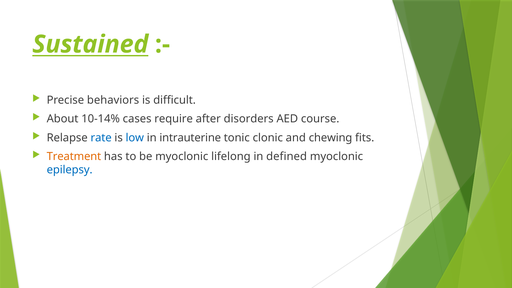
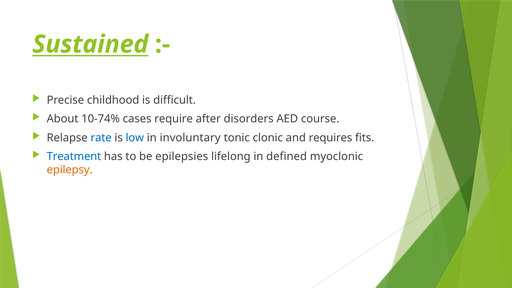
behaviors: behaviors -> childhood (113, 100)
10-14%: 10-14% -> 10-74% (101, 119)
intrauterine: intrauterine -> involuntary (190, 138)
chewing: chewing -> requires (331, 138)
Treatment colour: orange -> blue (74, 156)
be myoclonic: myoclonic -> epilepsies (182, 156)
epilepsy colour: blue -> orange (70, 170)
